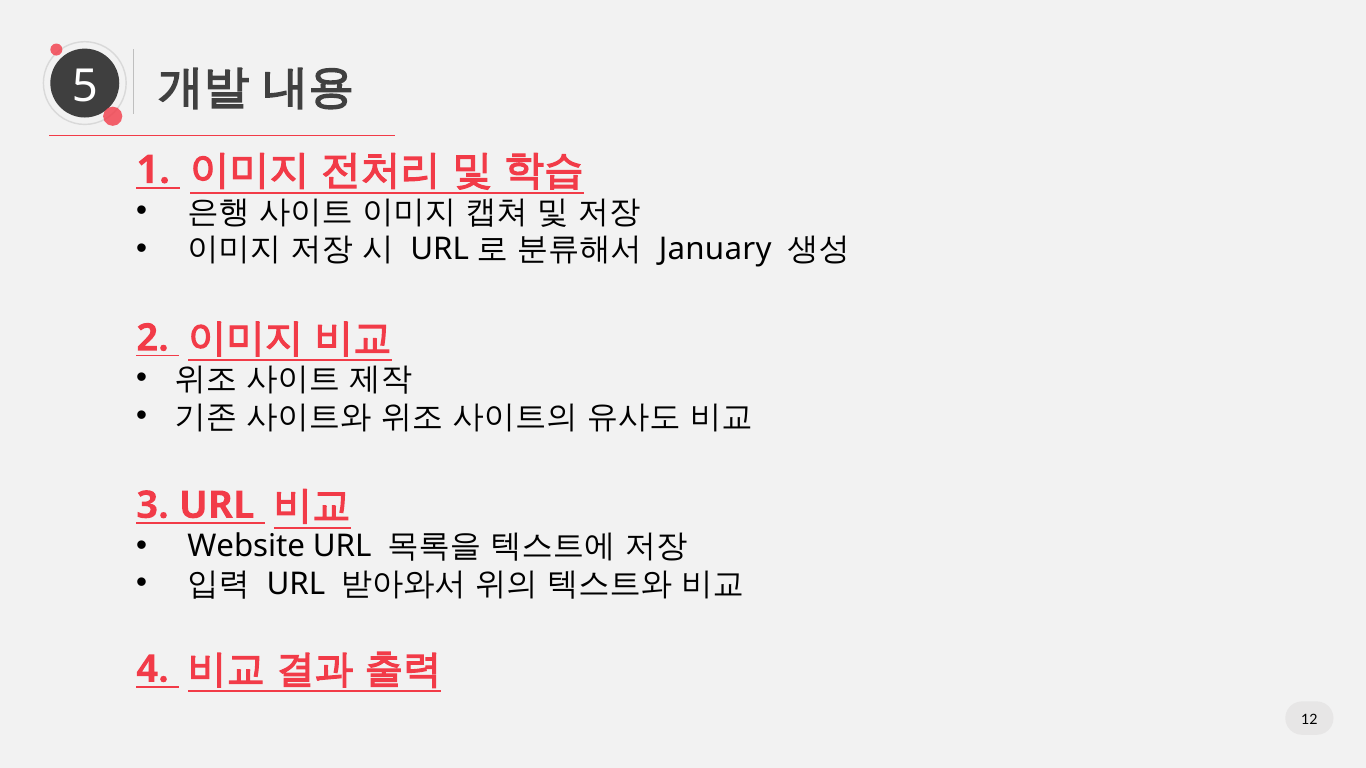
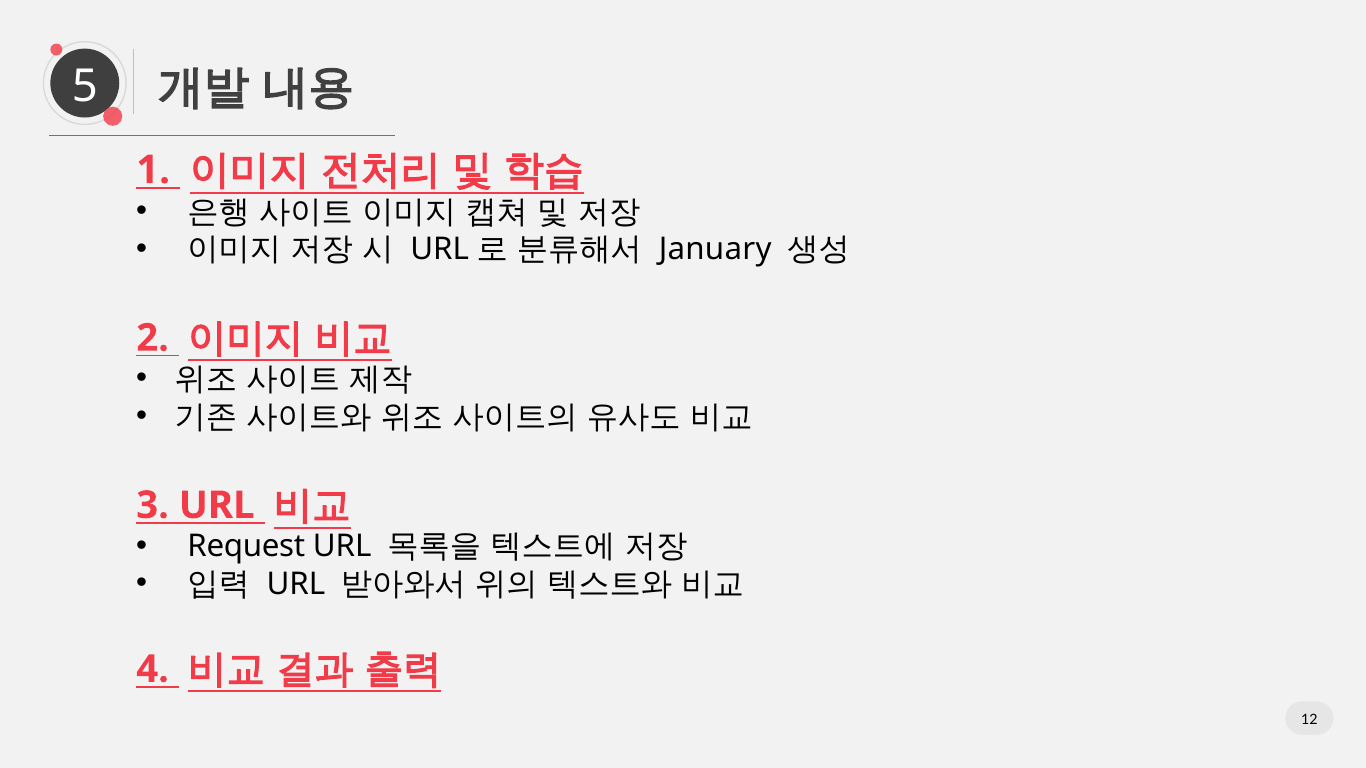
Website: Website -> Request (246, 547)
